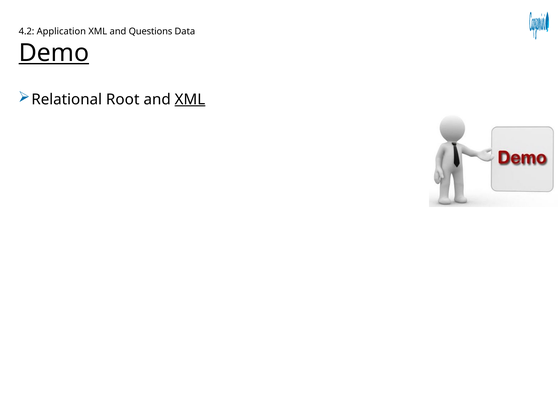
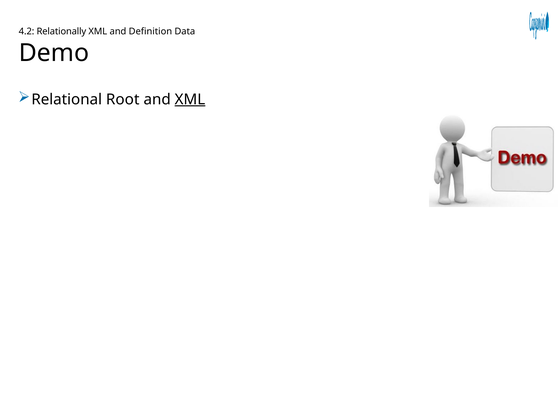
Application: Application -> Relationally (61, 32)
Questions: Questions -> Definition (150, 32)
Demo underline: present -> none (54, 53)
